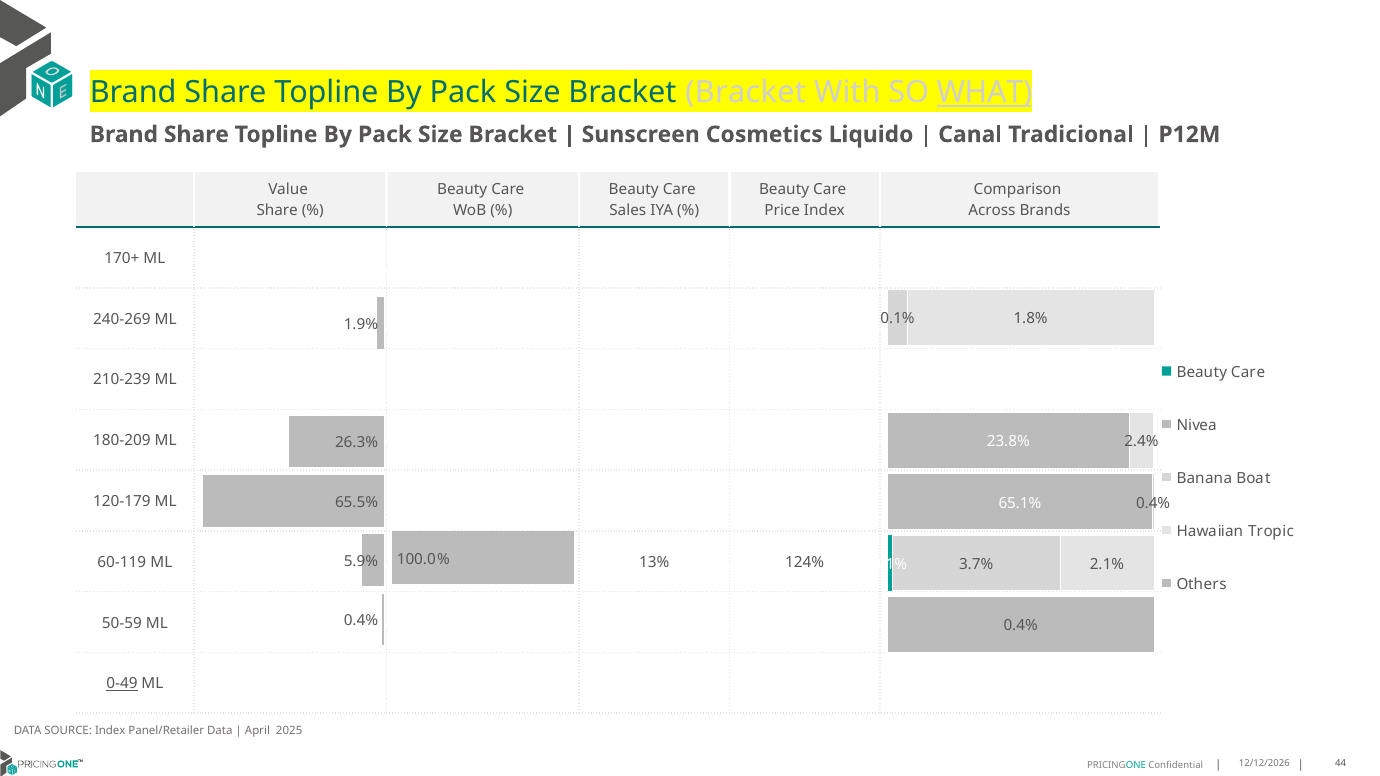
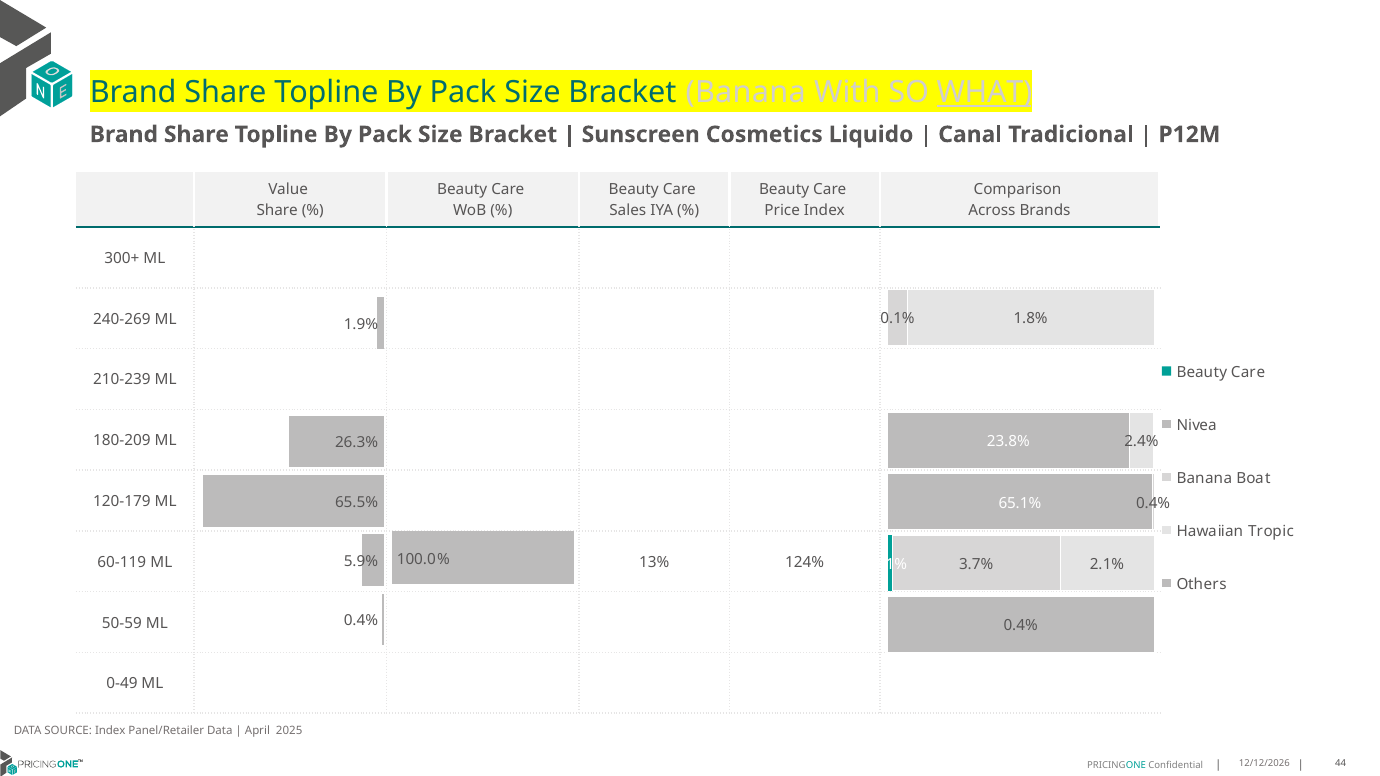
Bracket Bracket: Bracket -> Banana (746, 93)
170+: 170+ -> 300+ (122, 258)
0-49 underline: present -> none (122, 684)
